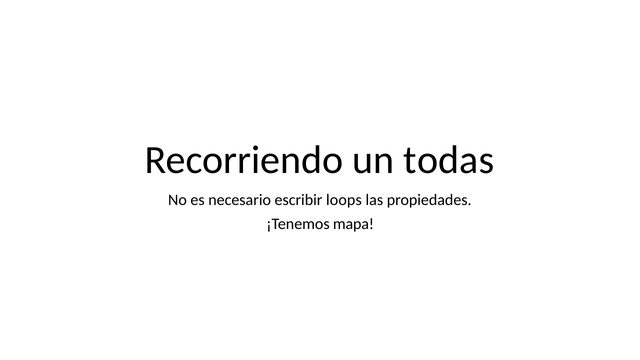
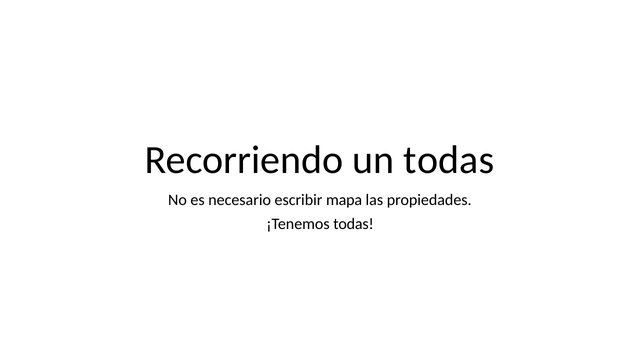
loops: loops -> mapa (344, 200)
¡Tenemos mapa: mapa -> todas (354, 224)
